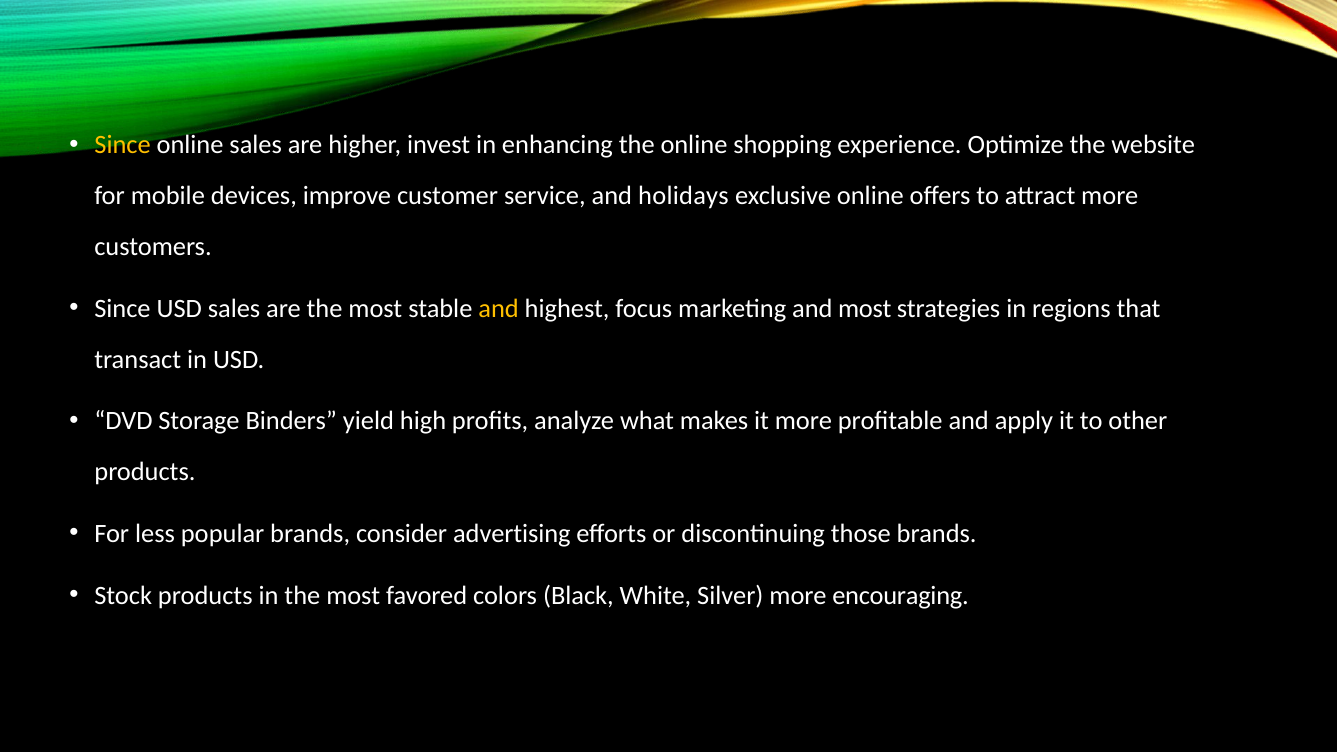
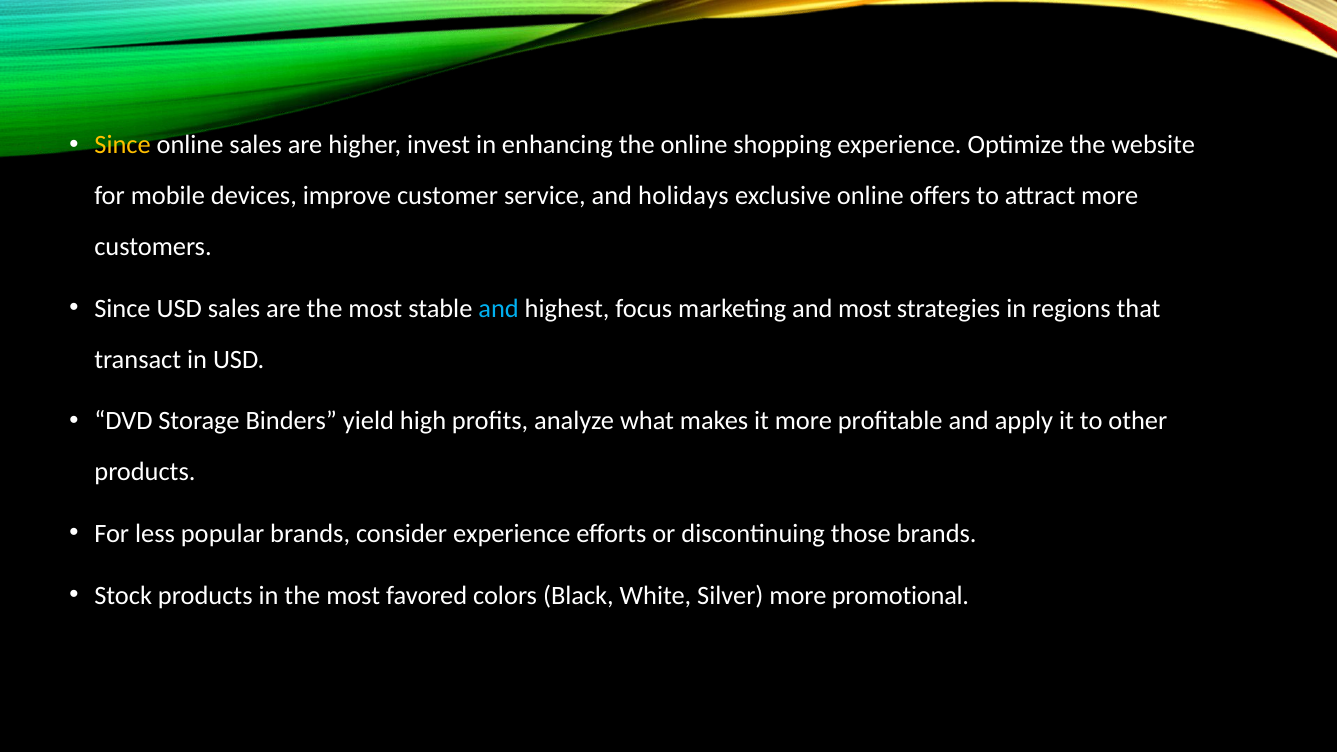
and colour: yellow -> light blue (499, 309)
consider advertising: advertising -> experience (512, 534)
encouraging: encouraging -> promotional (900, 596)
